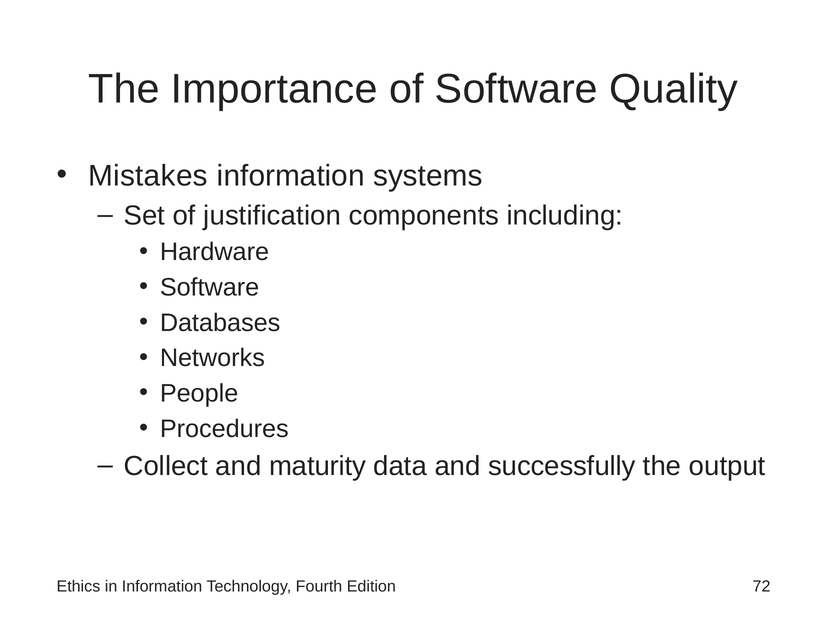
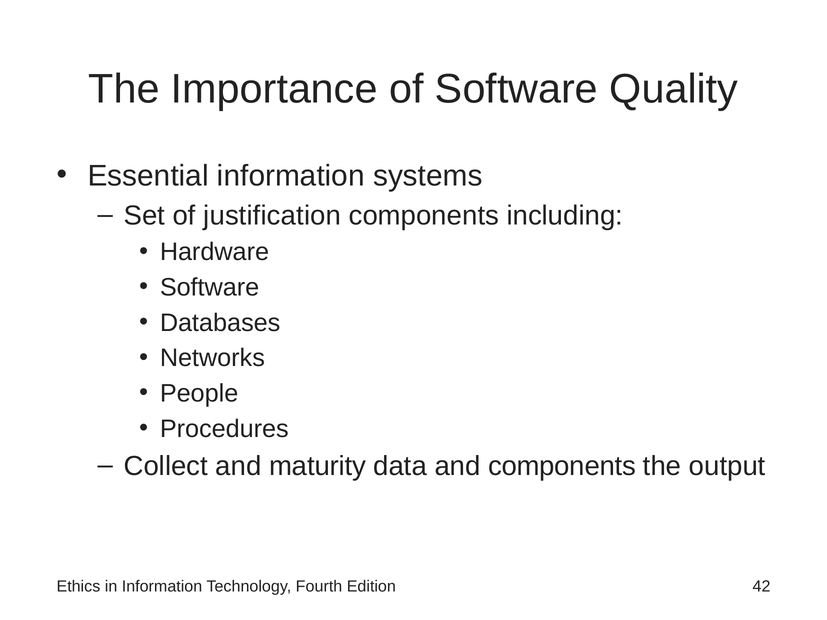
Mistakes: Mistakes -> Essential (148, 176)
and successfully: successfully -> components (562, 466)
72: 72 -> 42 (762, 587)
